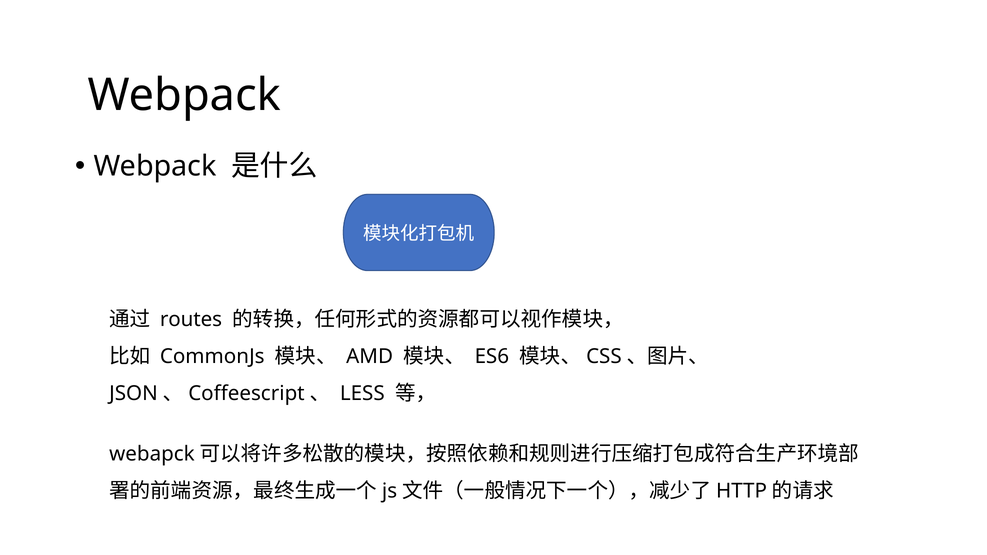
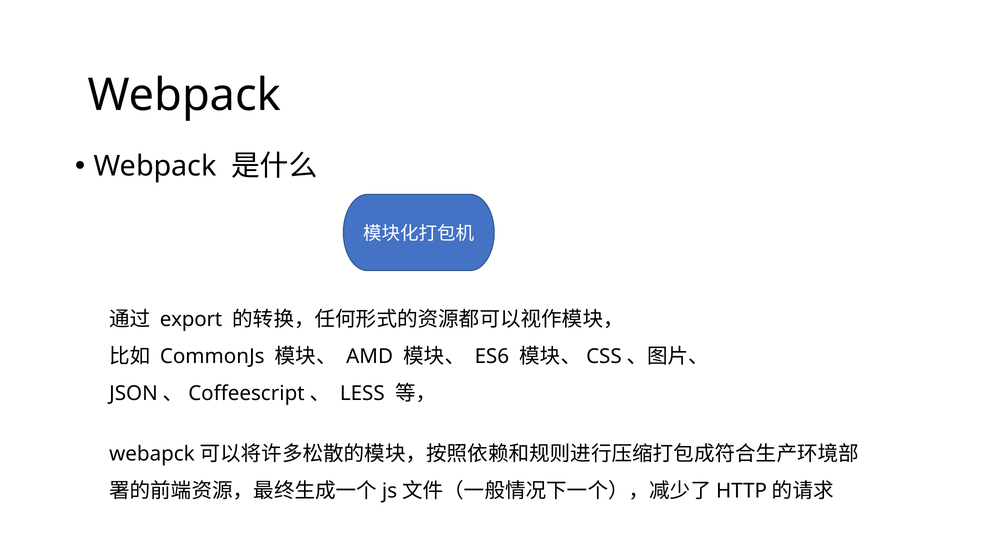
routes: routes -> export (191, 320)
